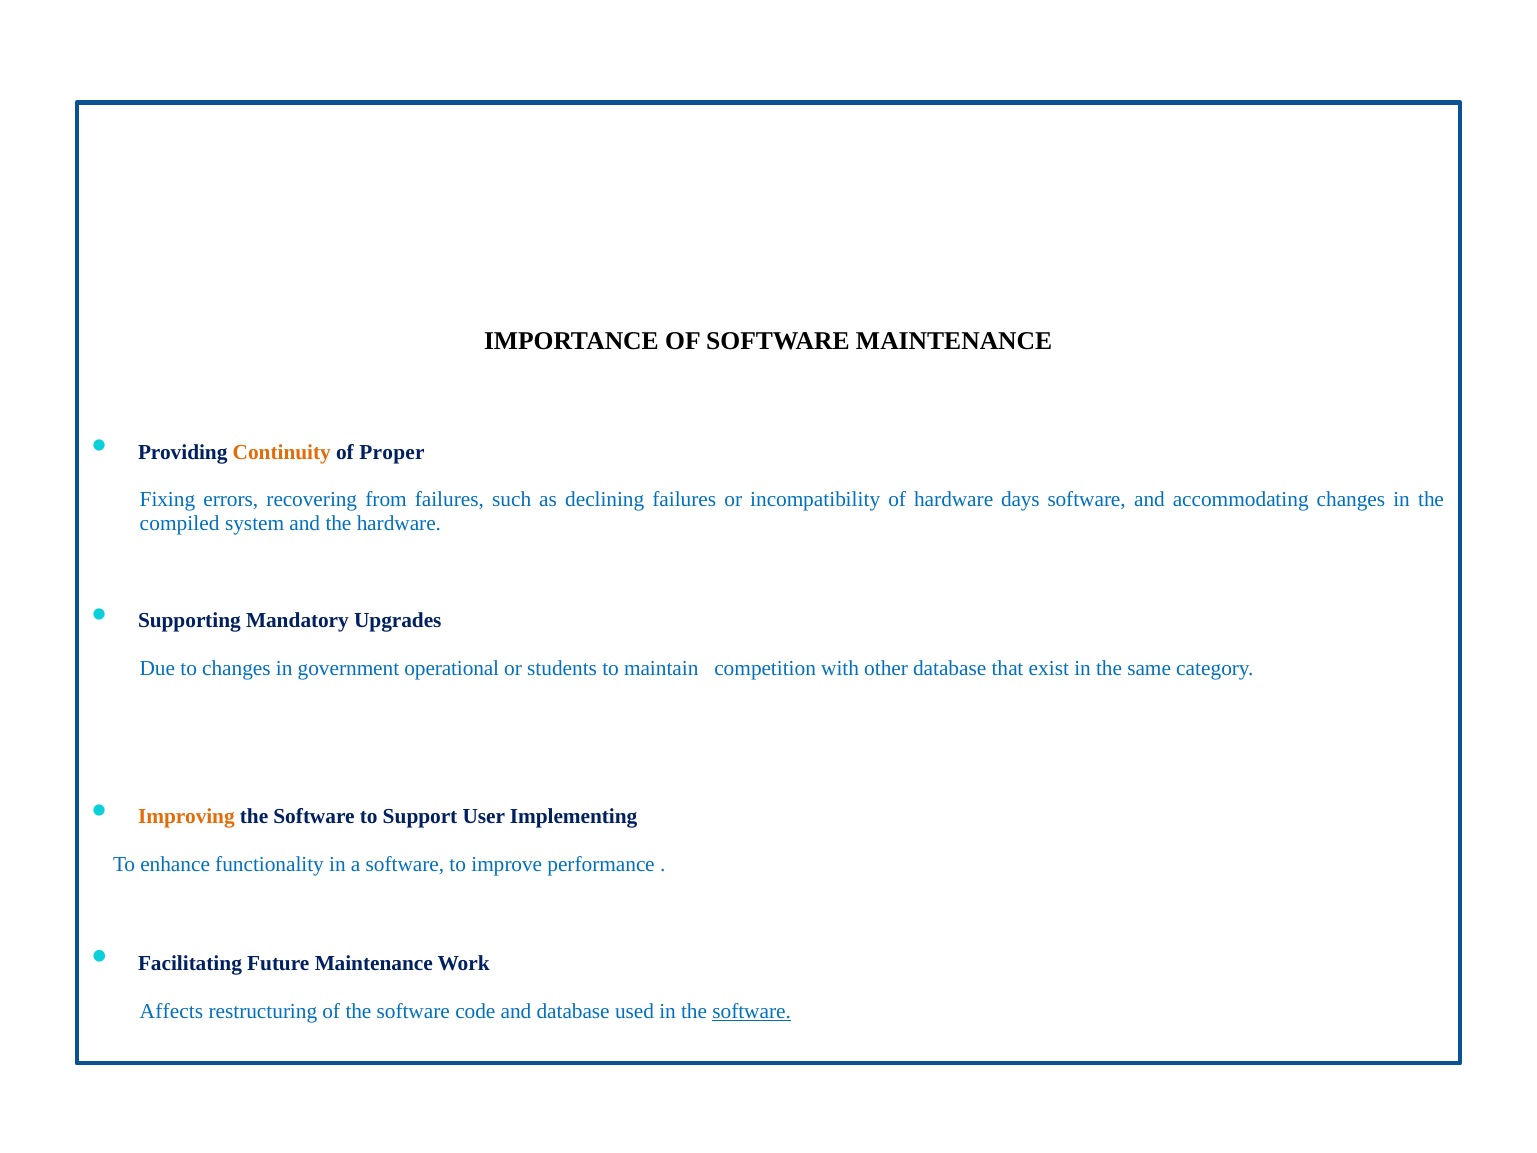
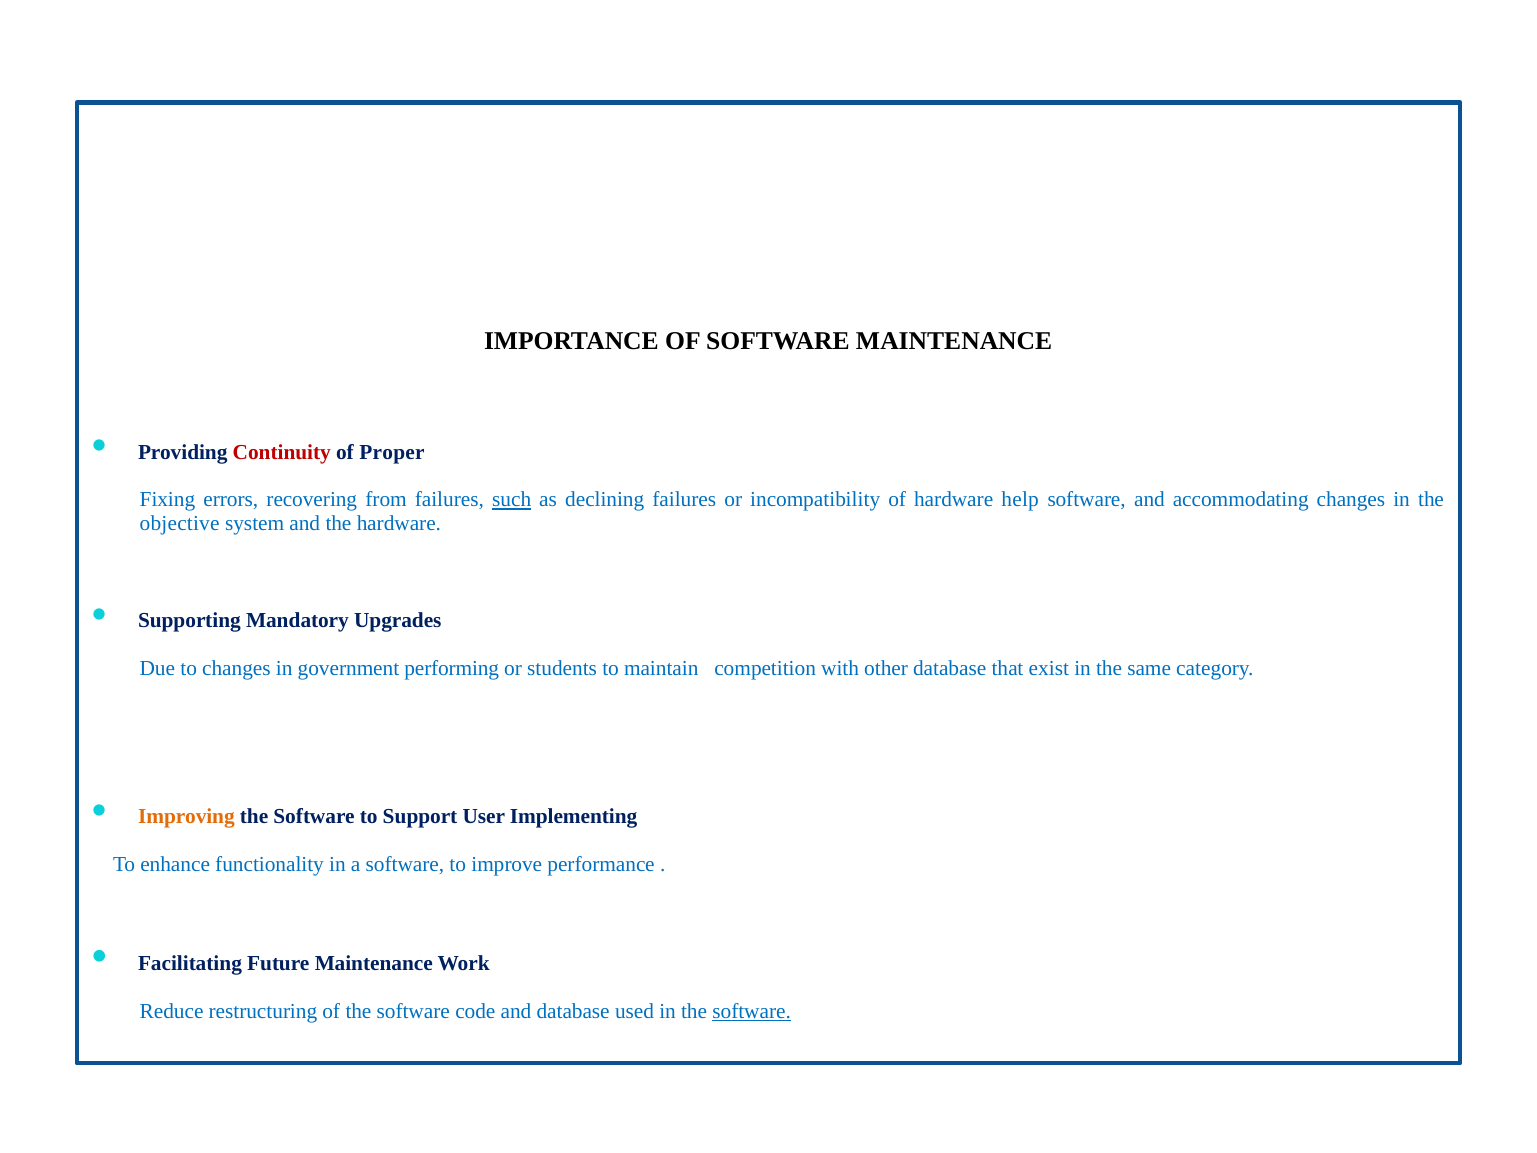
Continuity colour: orange -> red (282, 452)
such underline: none -> present (512, 500)
days: days -> help (1020, 500)
compiled: compiled -> objective (180, 523)
operational: operational -> performing (452, 668)
Affects: Affects -> Reduce (172, 1011)
